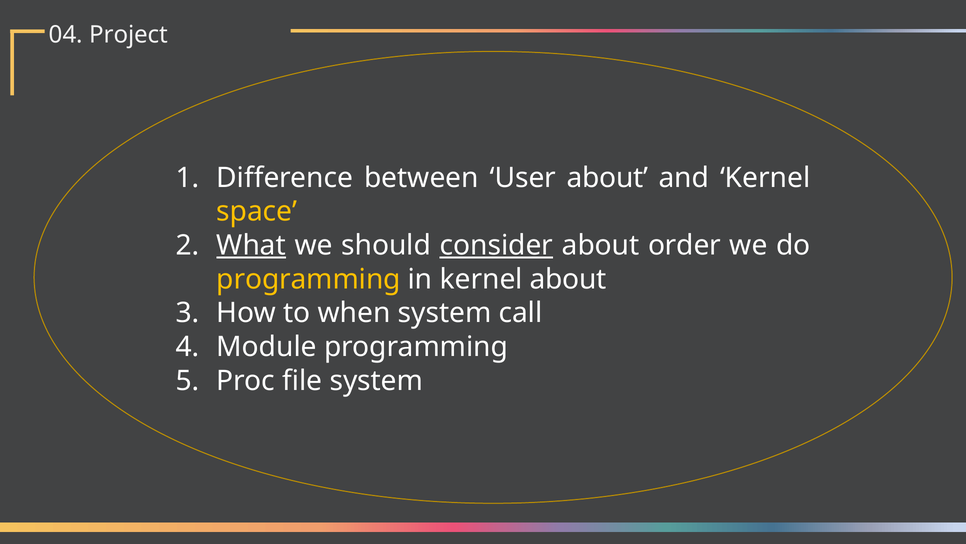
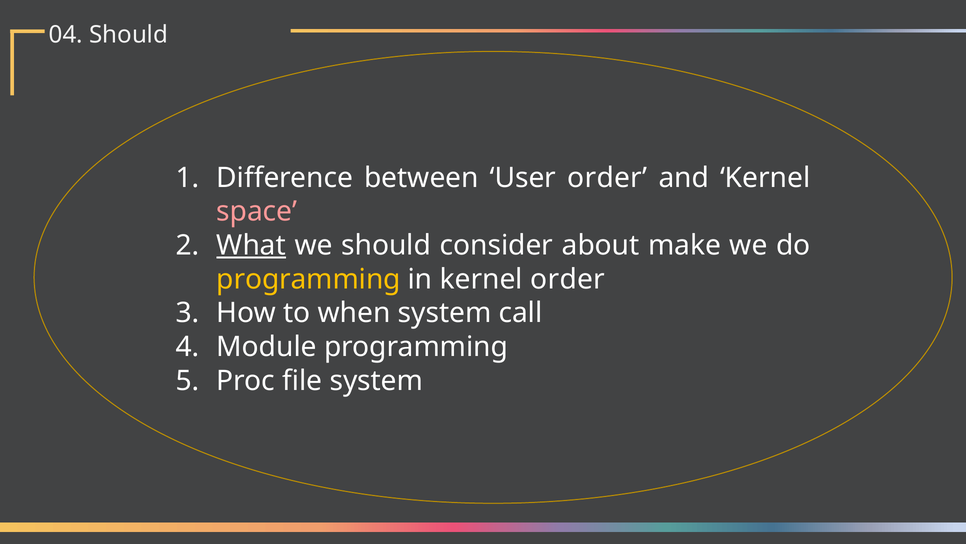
04 Project: Project -> Should (129, 35)
User about: about -> order (607, 177)
space colour: yellow -> pink (257, 211)
consider underline: present -> none (496, 245)
order: order -> make (685, 245)
kernel about: about -> order (568, 279)
